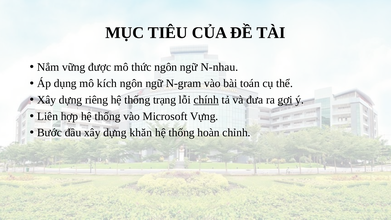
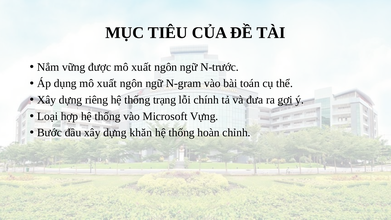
được mô thức: thức -> xuất (141, 67)
N-nhau: N-nhau -> N-trước (220, 67)
dụng mô kích: kích -> xuất (107, 83)
chính underline: present -> none (206, 100)
Liên: Liên -> Loại (48, 116)
